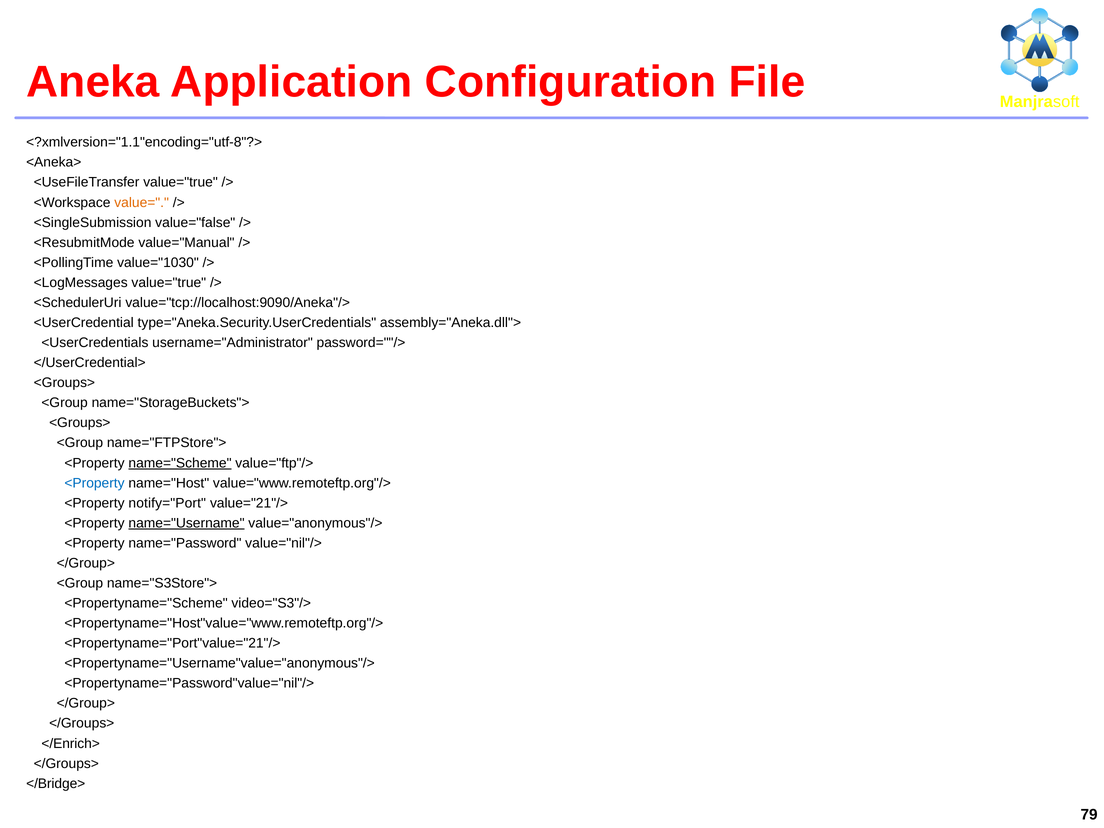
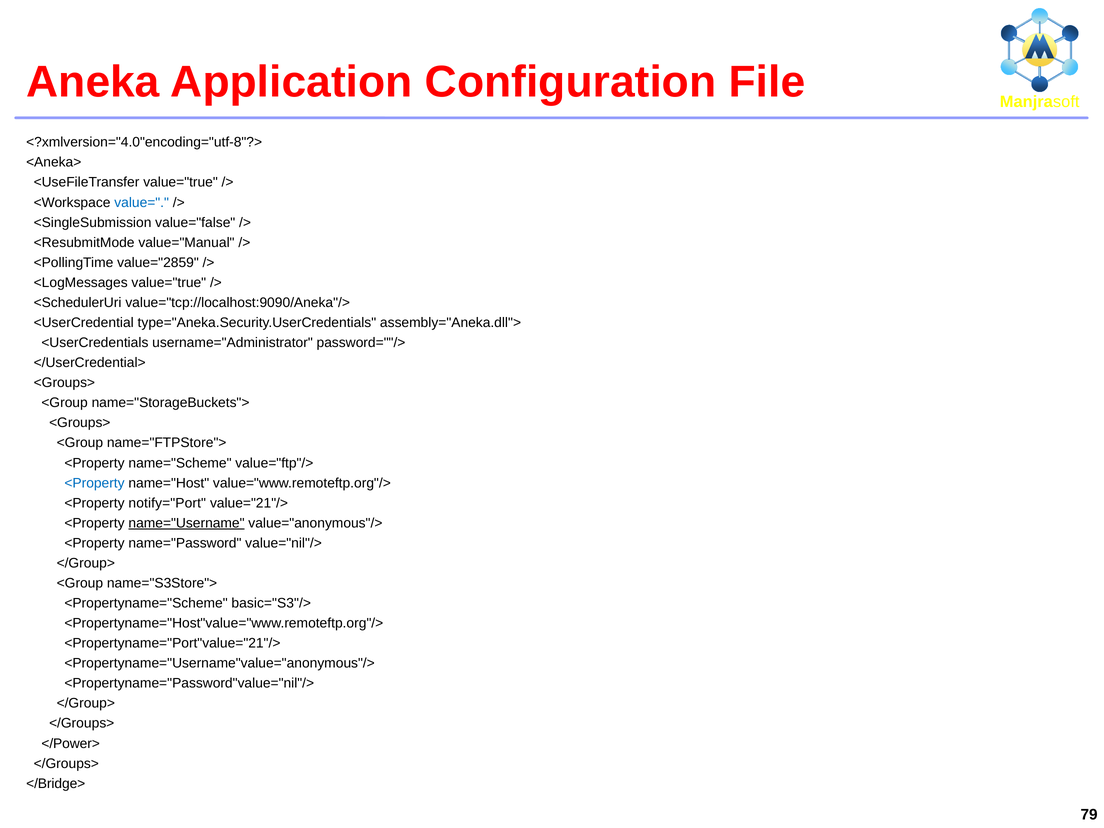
<?xmlversion="1.1"encoding="utf-8"?>: <?xmlversion="1.1"encoding="utf-8"?> -> <?xmlversion="4.0"encoding="utf-8"?> (144, 142)
value= colour: orange -> blue (142, 202)
value="1030: value="1030 -> value="2859 (158, 263)
name="Scheme underline: present -> none (180, 463)
video="S3"/>: video="S3"/> -> basic="S3"/> (271, 603)
</Enrich>: </Enrich> -> </Power> (71, 743)
